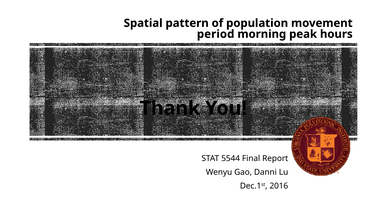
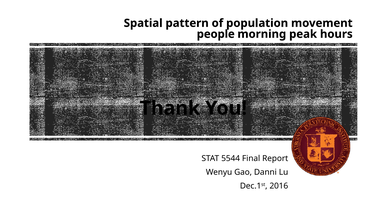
period: period -> people (216, 34)
